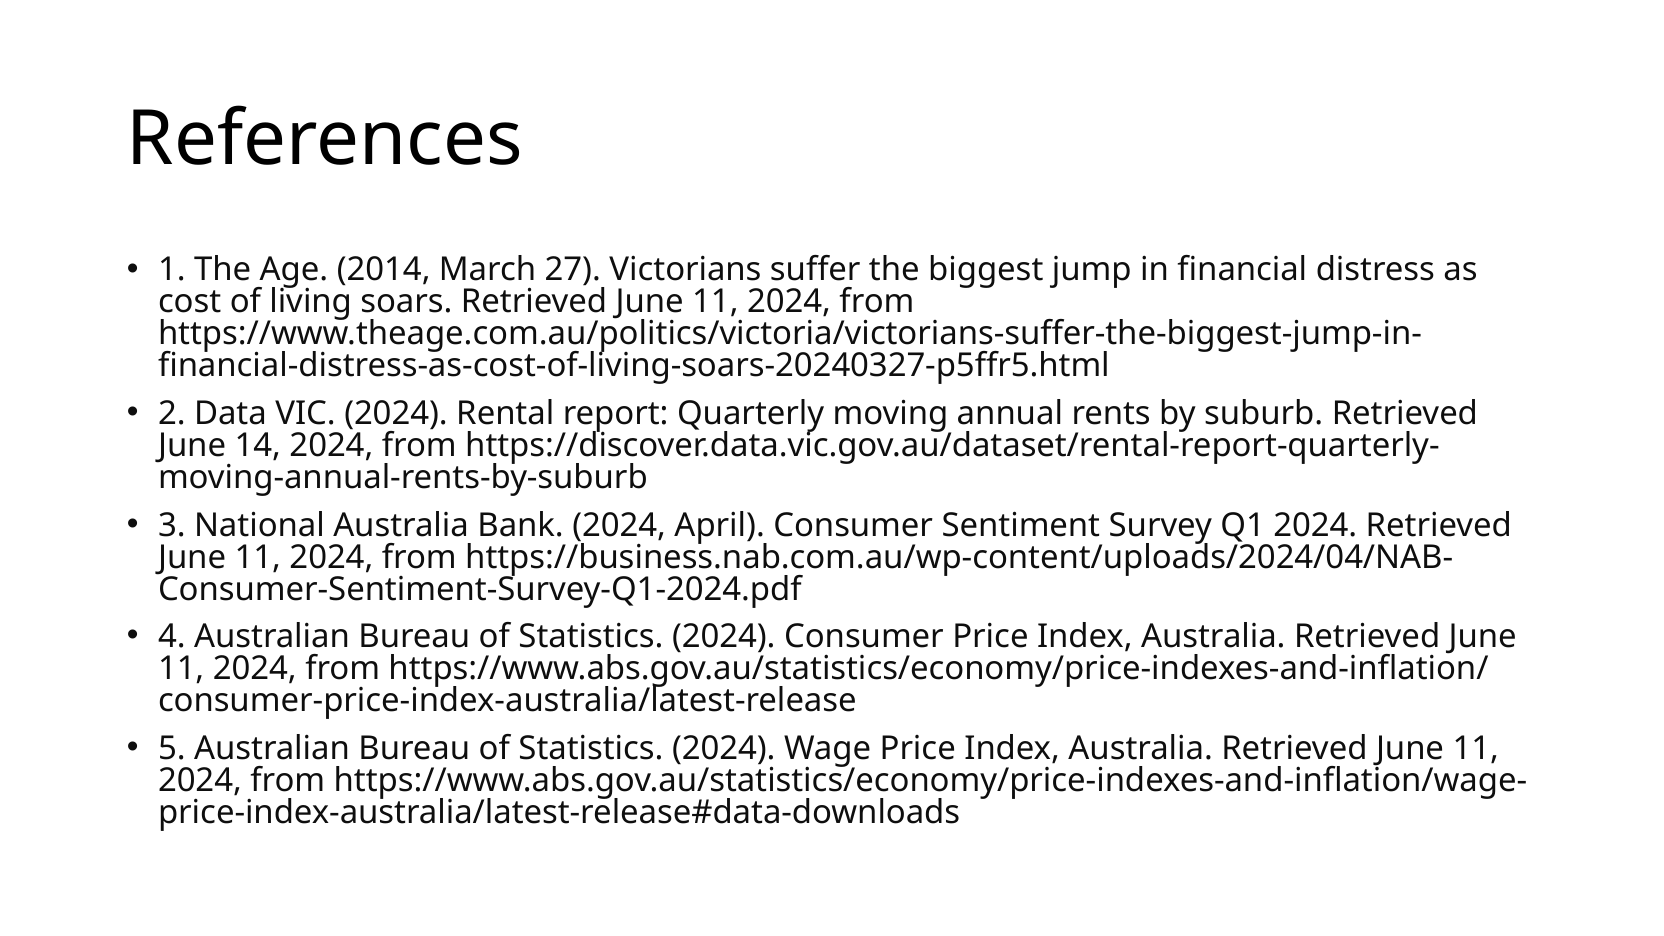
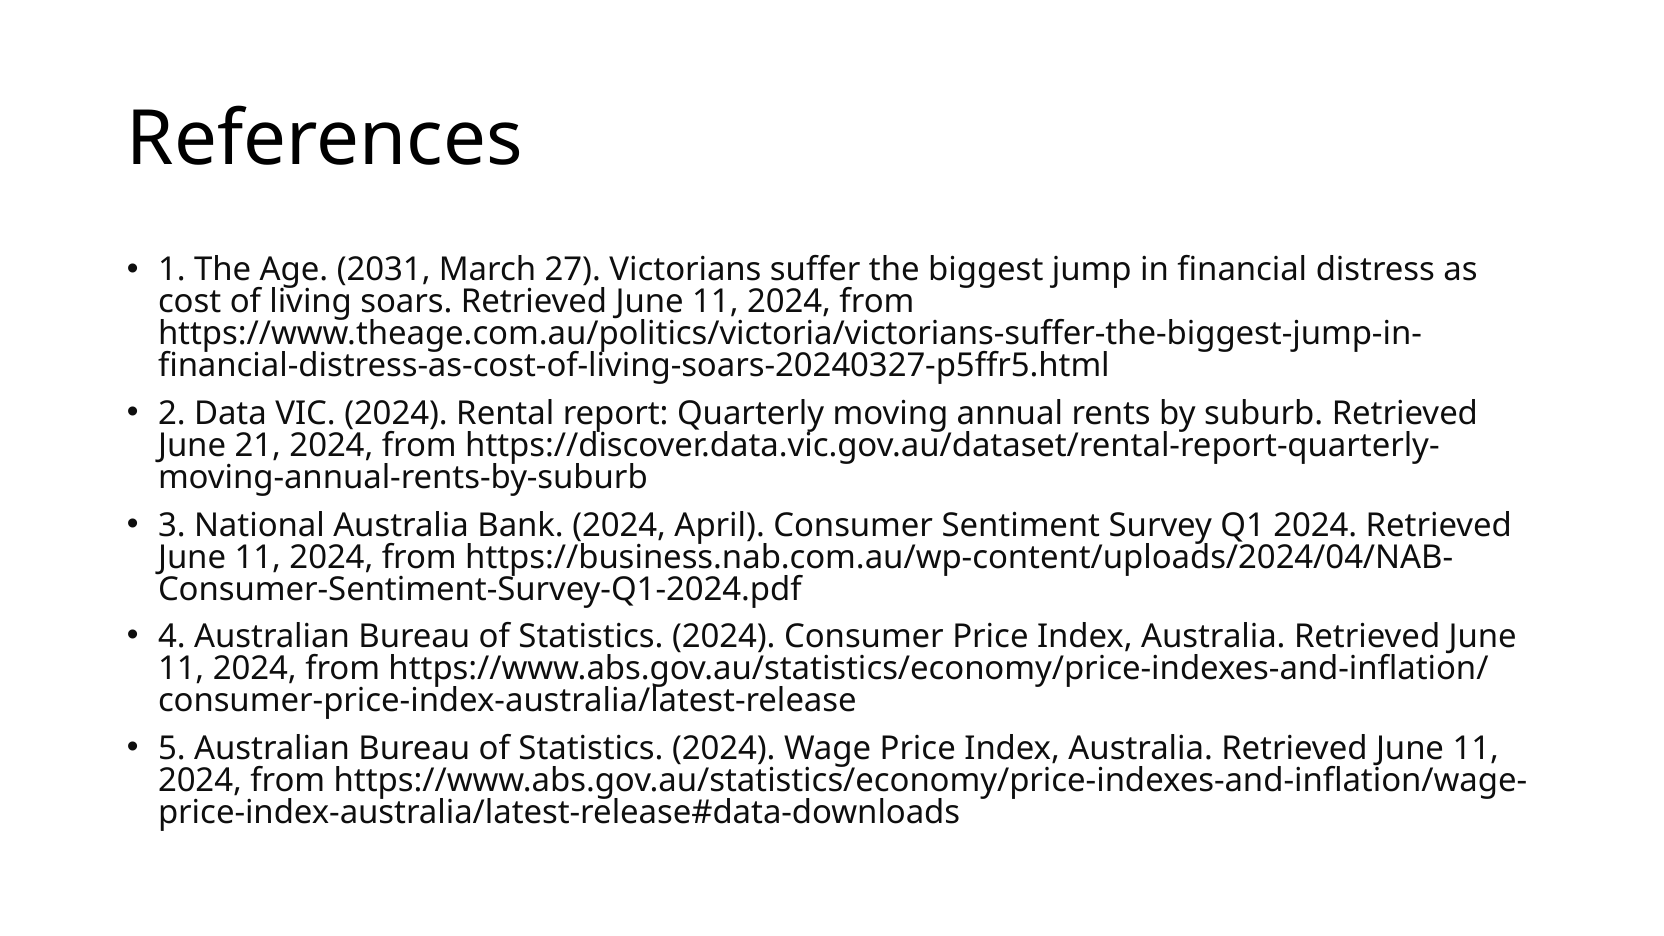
2014: 2014 -> 2031 (384, 270)
14: 14 -> 21 (258, 446)
